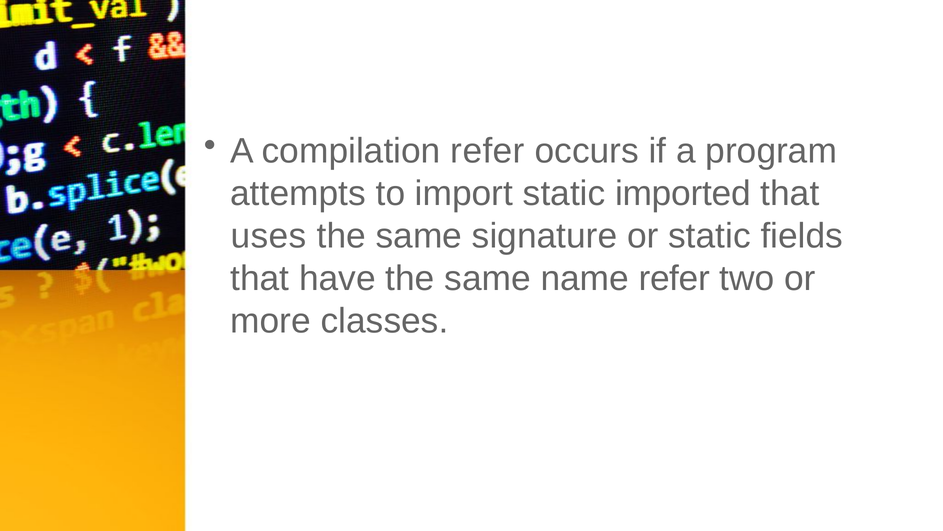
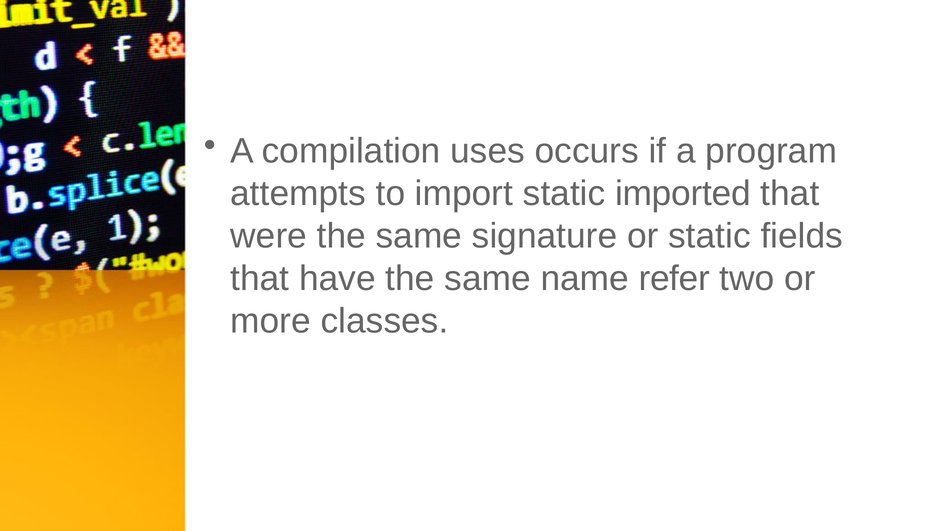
compilation refer: refer -> uses (488, 151)
uses: uses -> were (269, 236)
